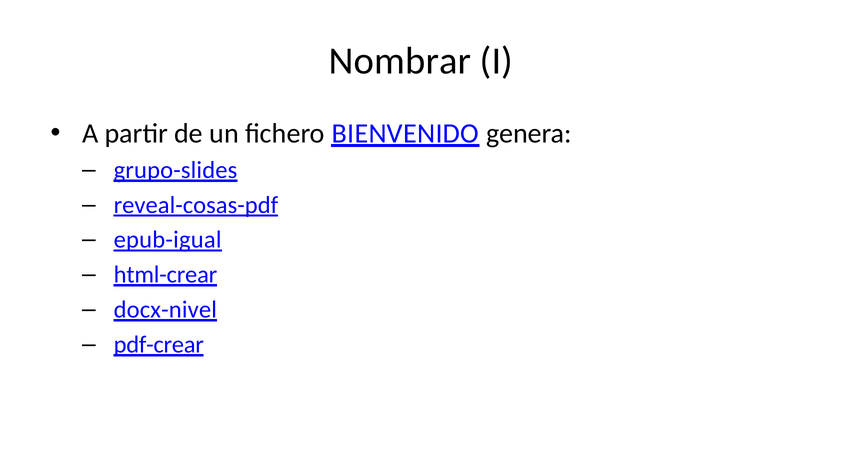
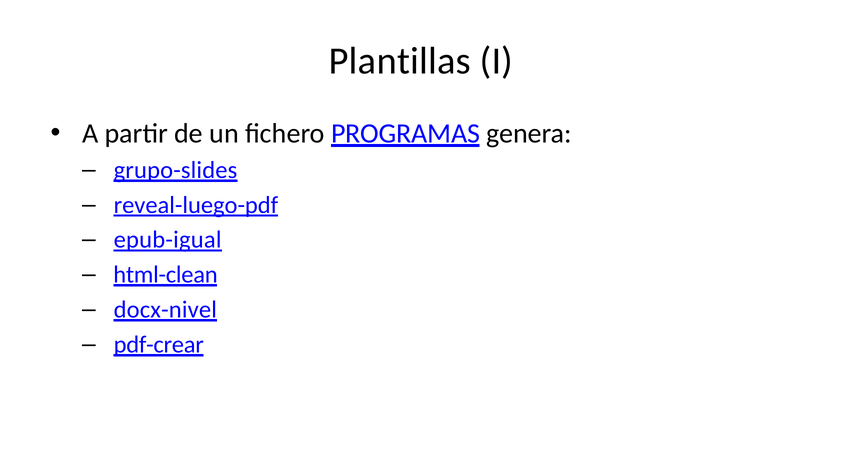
Nombrar: Nombrar -> Plantillas (400, 61)
BIENVENIDO: BIENVENIDO -> PROGRAMAS (406, 134)
reveal-cosas-pdf: reveal-cosas-pdf -> reveal-luego-pdf (196, 205)
html-crear: html-crear -> html-clean (166, 275)
